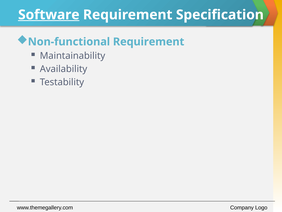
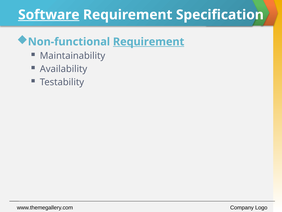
Requirement underline: none -> present (149, 42)
